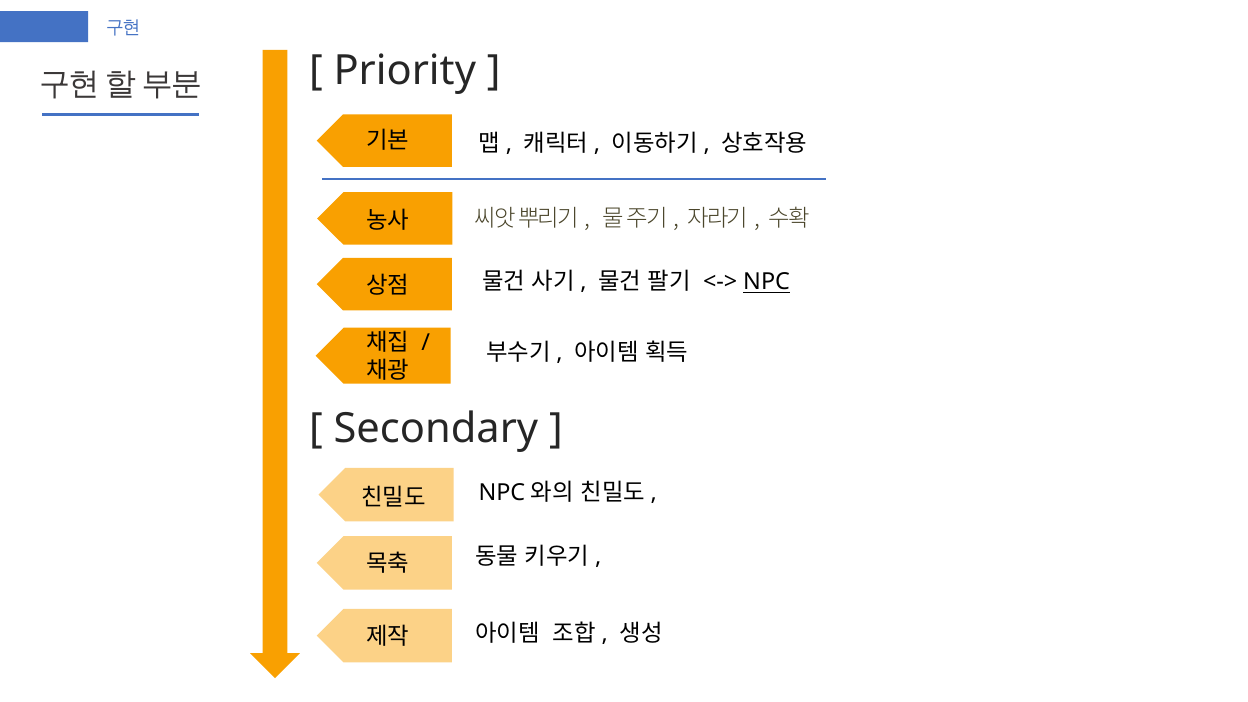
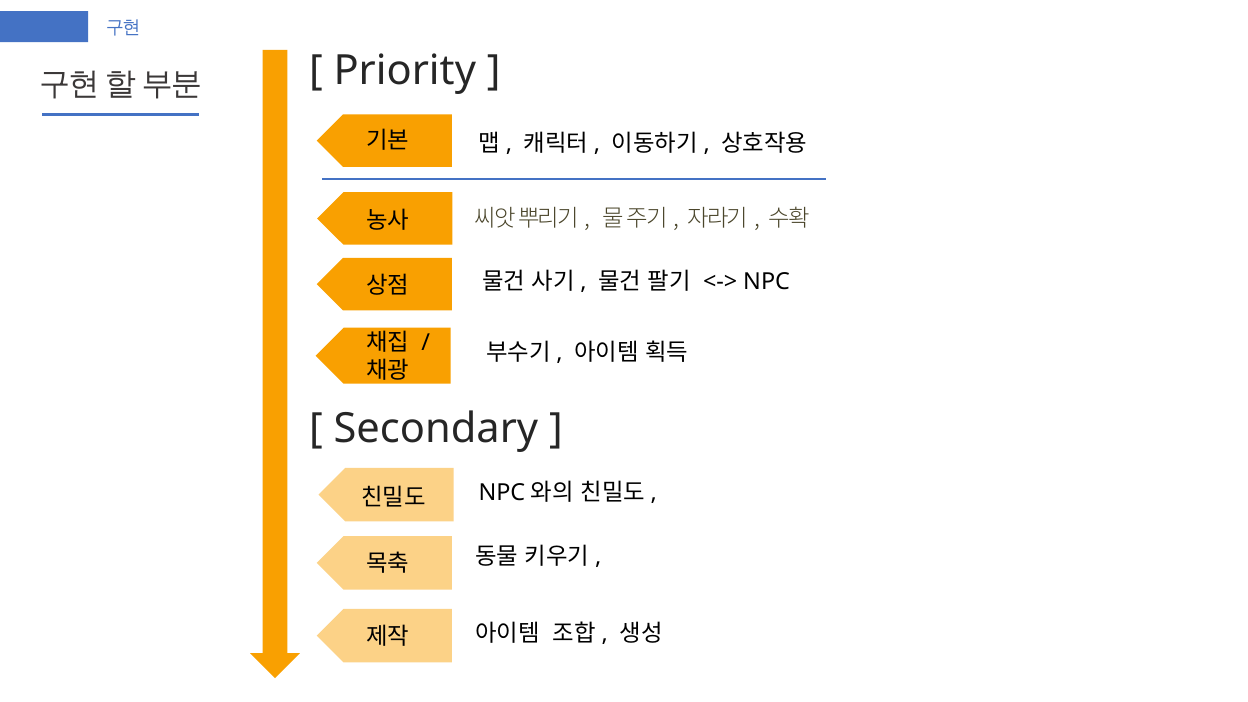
NPC underline: present -> none (767, 282)
